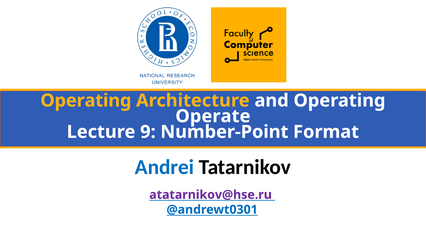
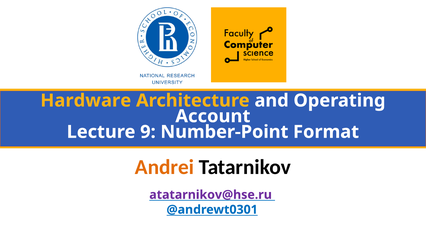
Operating: Operating -> Hardware (86, 101)
Operate: Operate -> Account (213, 117)
Andrei colour: blue -> orange (164, 168)
